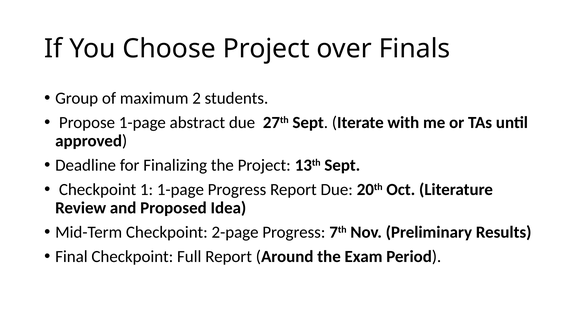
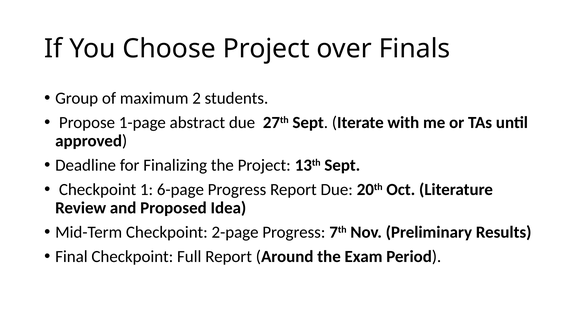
1 1-page: 1-page -> 6-page (180, 189)
